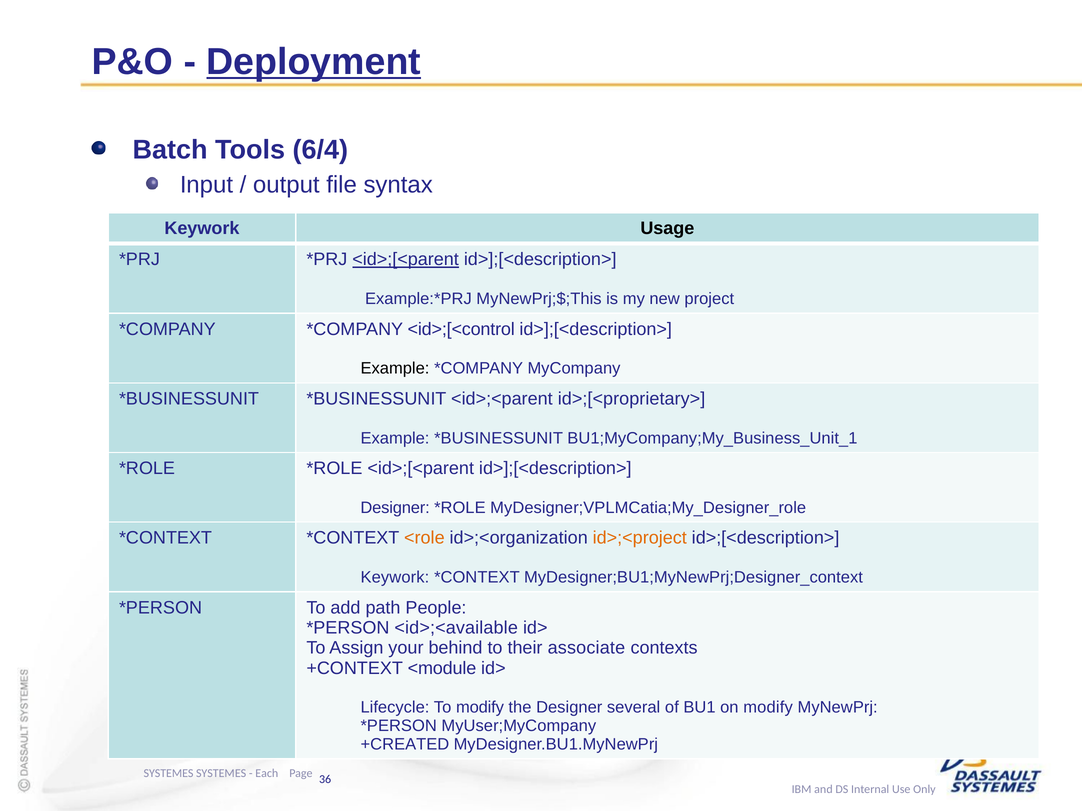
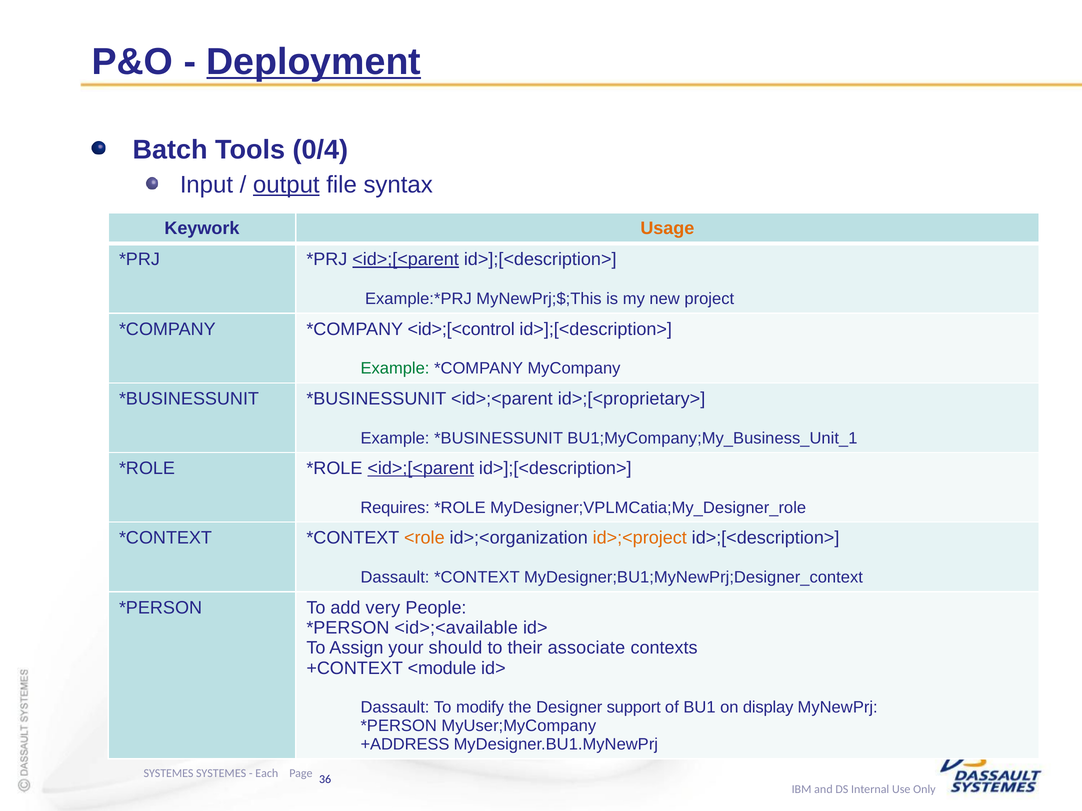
6/4: 6/4 -> 0/4 (320, 150)
output underline: none -> present (286, 185)
Usage colour: black -> orange (667, 229)
Example colour: black -> green (395, 369)
<id>;[<parent underline: none -> present (421, 469)
Designer: Designer -> Requires (395, 508)
Keywork: Keywork -> Dassault (395, 578)
path: path -> very (383, 608)
behind: behind -> should (455, 648)
Lifecycle: Lifecycle -> Dassault (395, 708)
several: several -> support (634, 708)
on modify: modify -> display (768, 708)
+CREATED: +CREATED -> +ADDRESS (405, 745)
